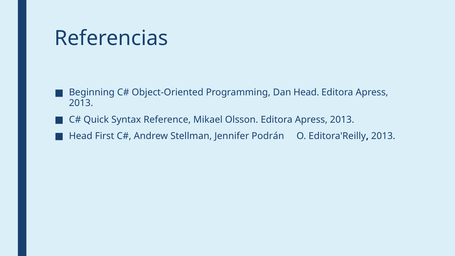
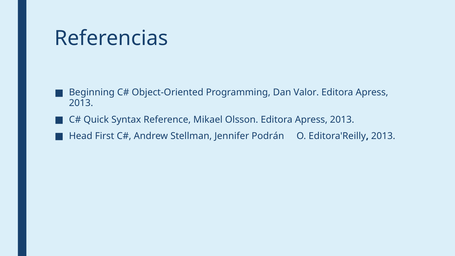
Dan Head: Head -> Valor (306, 92)
